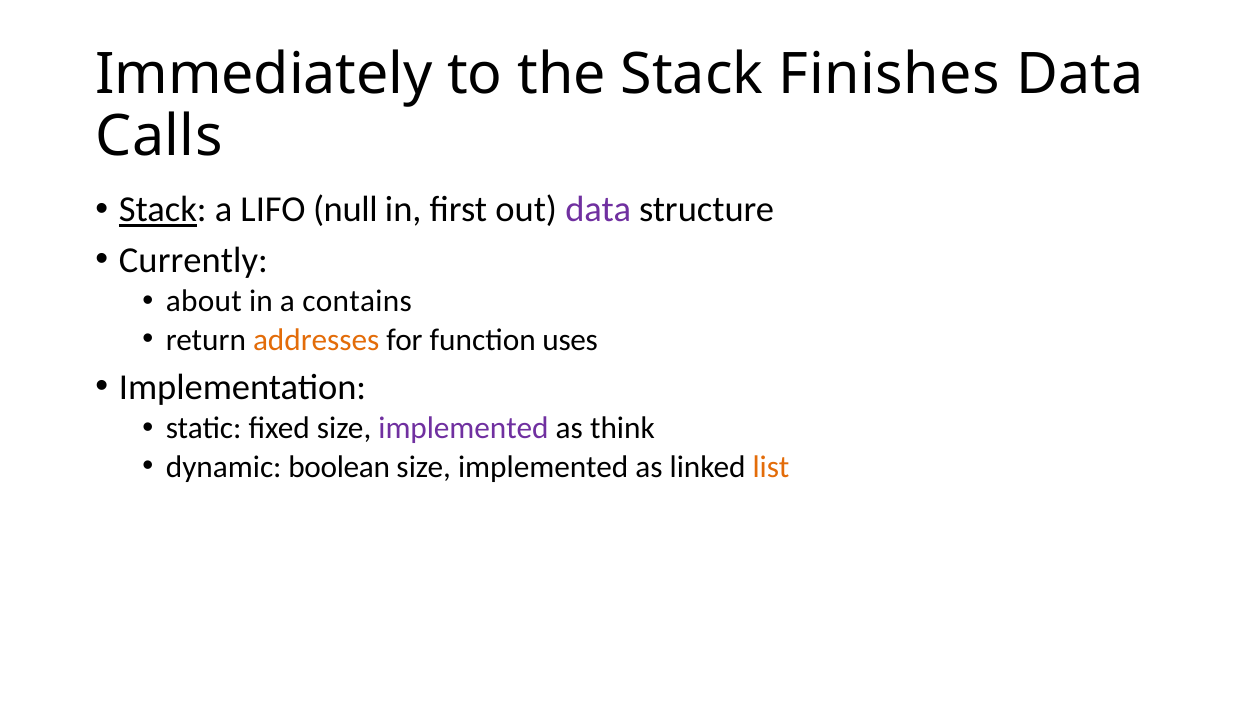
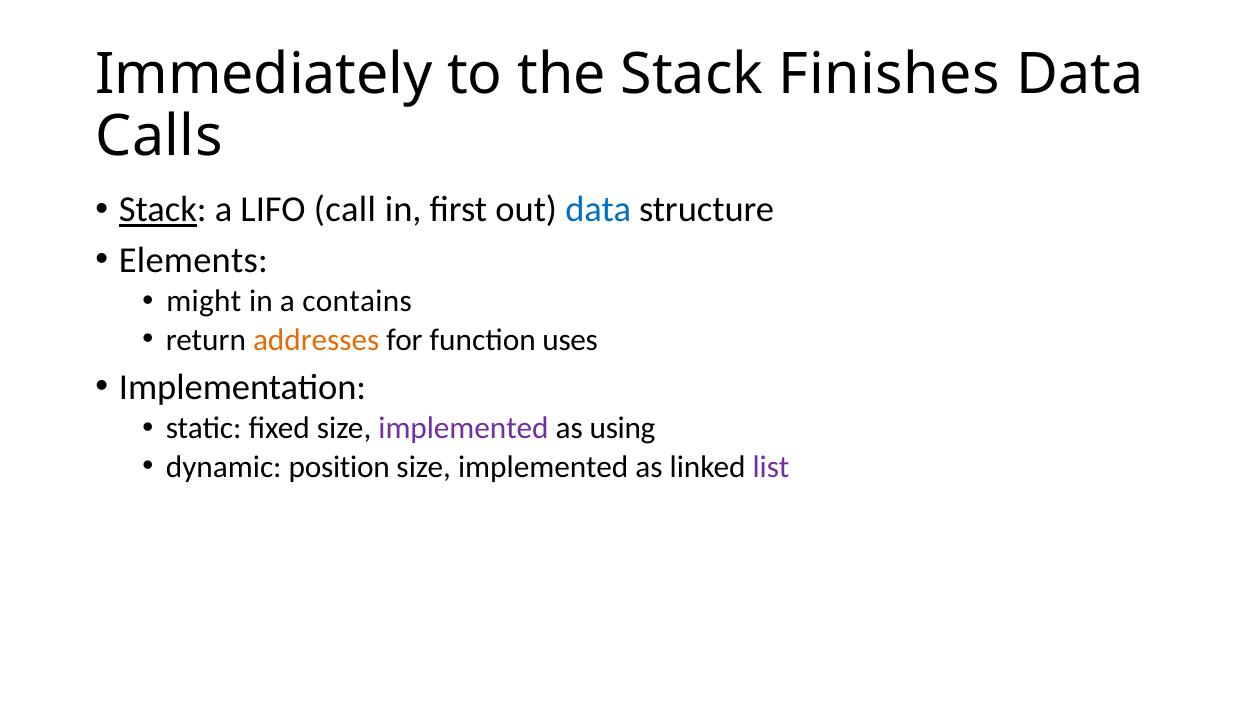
null: null -> call (345, 210)
data colour: purple -> blue (598, 210)
Currently: Currently -> Elements (193, 260)
about: about -> might (204, 301)
think: think -> using (623, 429)
boolean: boolean -> position (339, 467)
list colour: orange -> purple (771, 467)
